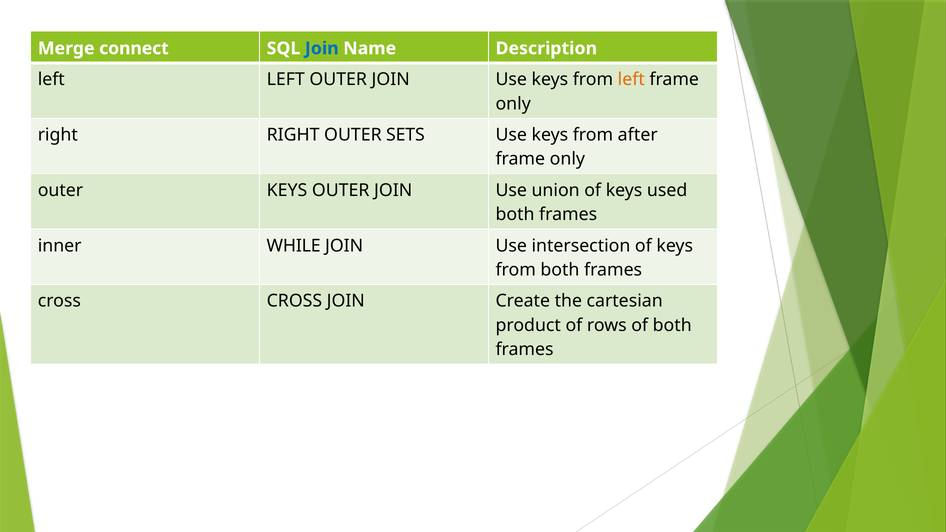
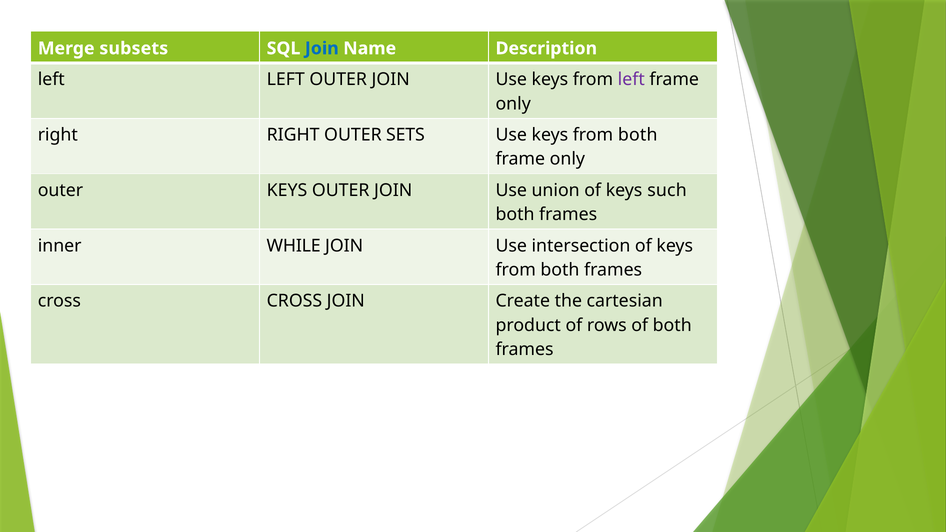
connect: connect -> subsets (134, 48)
left colour: orange -> purple (631, 80)
Use keys from after: after -> both (638, 135)
used: used -> such (667, 190)
